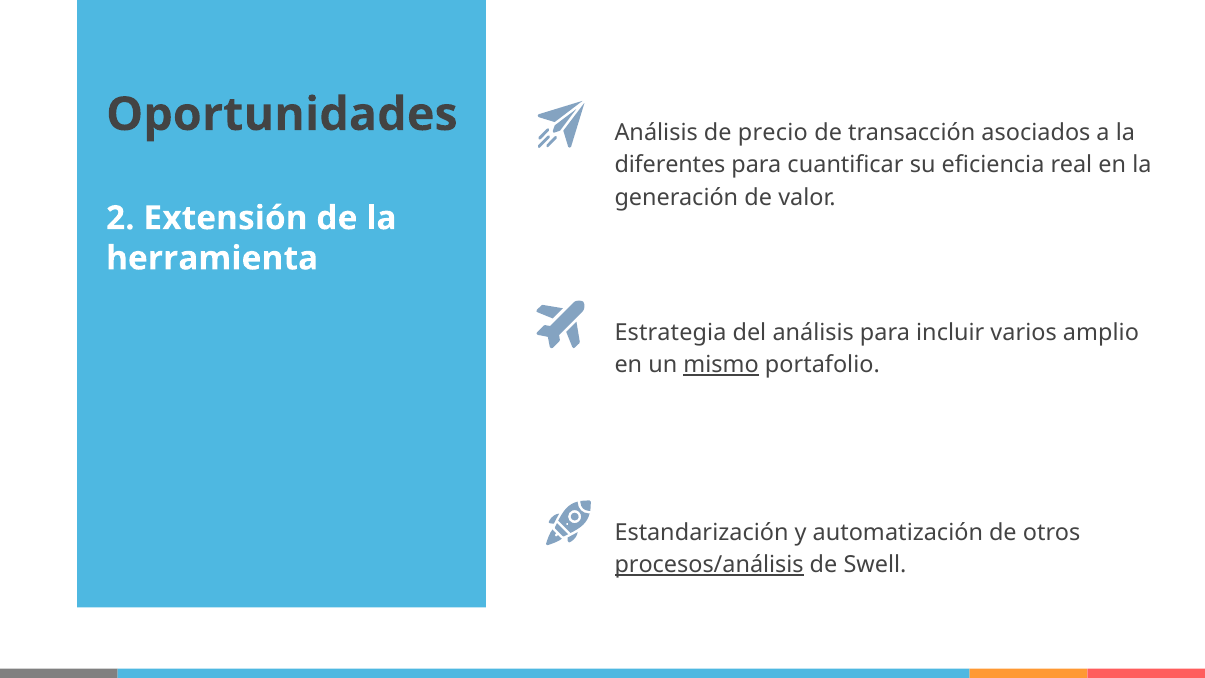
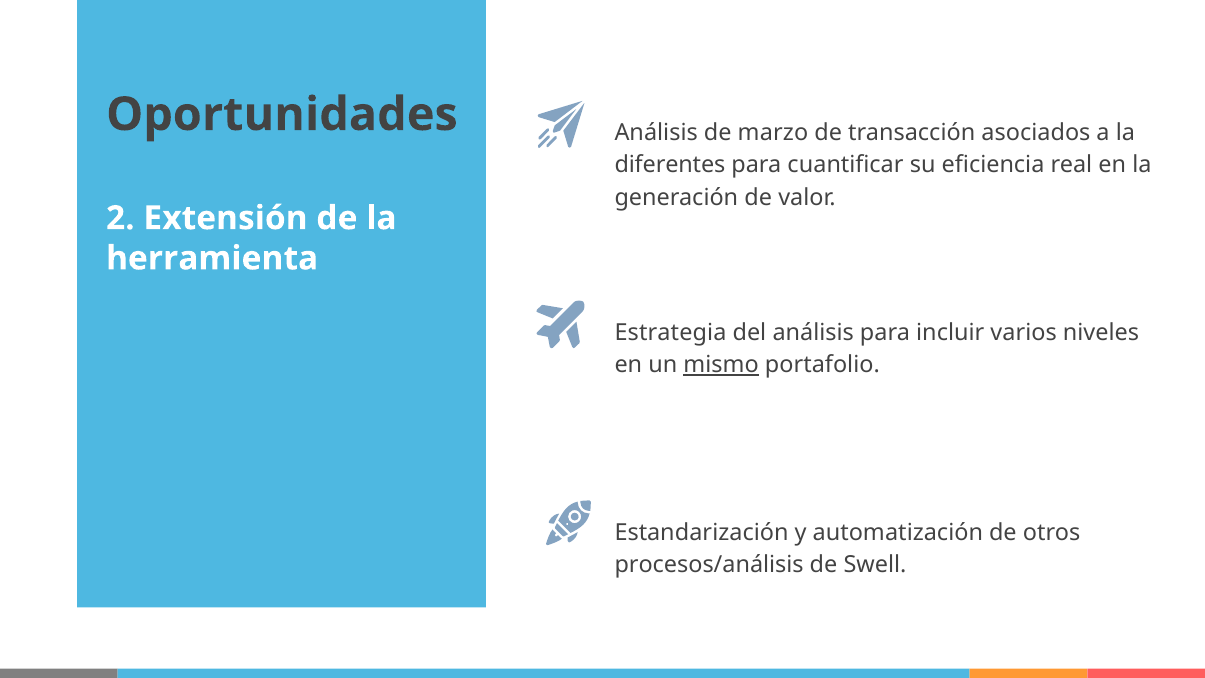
precio: precio -> marzo (773, 133)
amplio: amplio -> niveles (1101, 333)
procesos/análisis underline: present -> none (709, 565)
